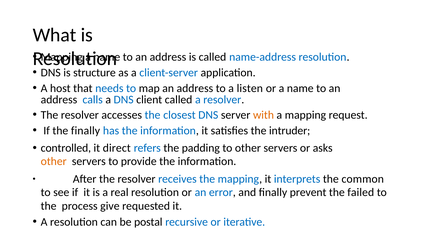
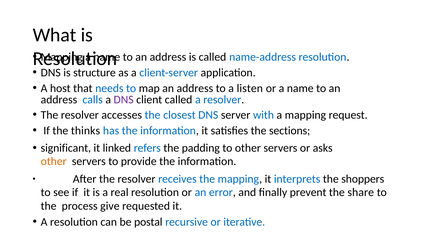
DNS colour: blue -> purple (124, 100)
with colour: orange -> blue (263, 115)
the finally: finally -> thinks (86, 131)
intruder: intruder -> sections (290, 131)
controlled: controlled -> significant (66, 148)
direct: direct -> linked (117, 148)
common: common -> shoppers (363, 179)
failed: failed -> share (361, 193)
